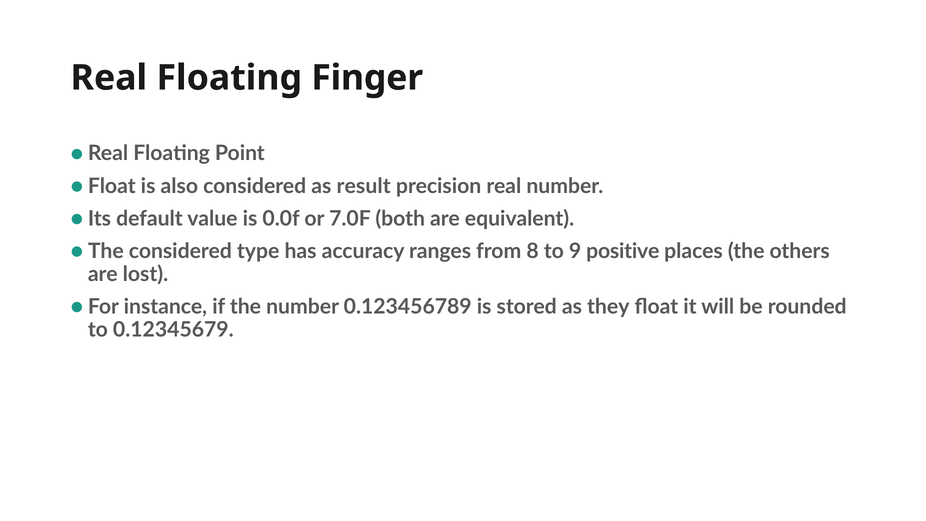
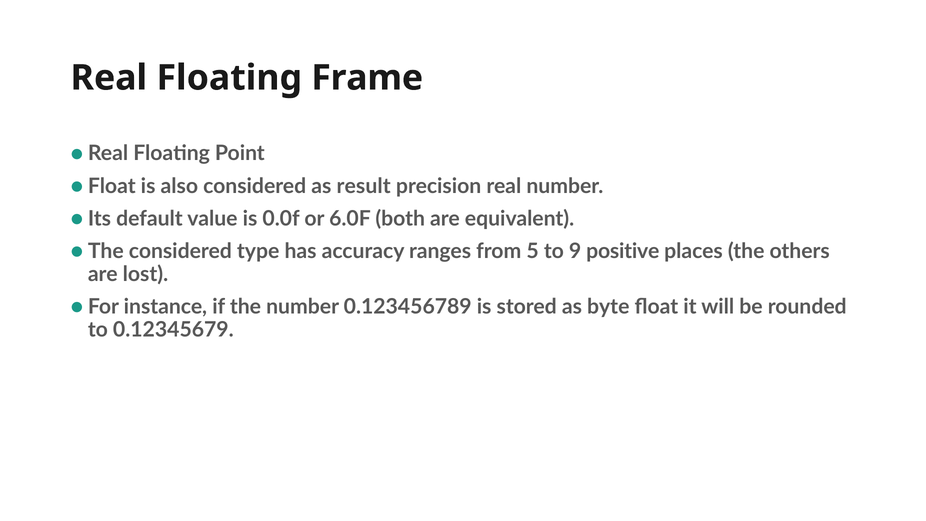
Finger: Finger -> Frame (367, 78)
7.0F: 7.0F -> 6.0F (350, 219)
8: 8 -> 5 (533, 251)
they: they -> byte (608, 307)
